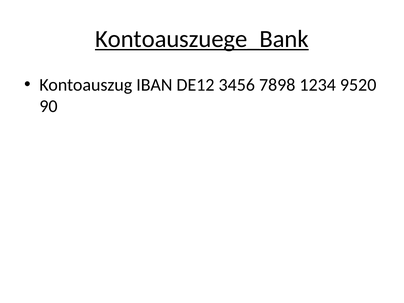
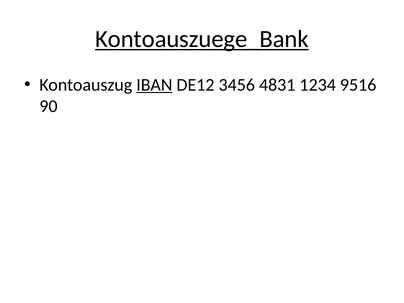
IBAN underline: none -> present (154, 85)
7898: 7898 -> 4831 (277, 85)
9520: 9520 -> 9516 (358, 85)
